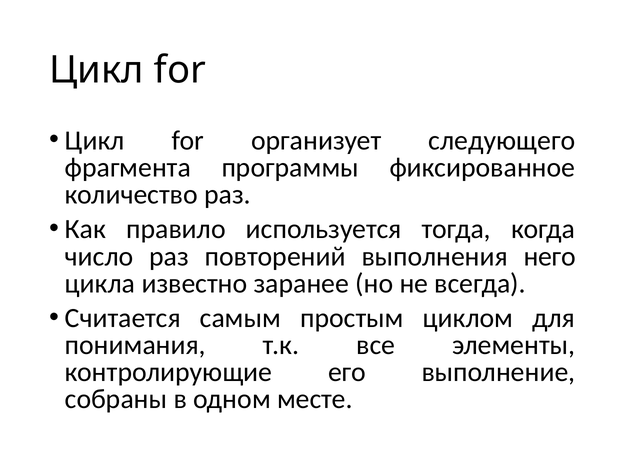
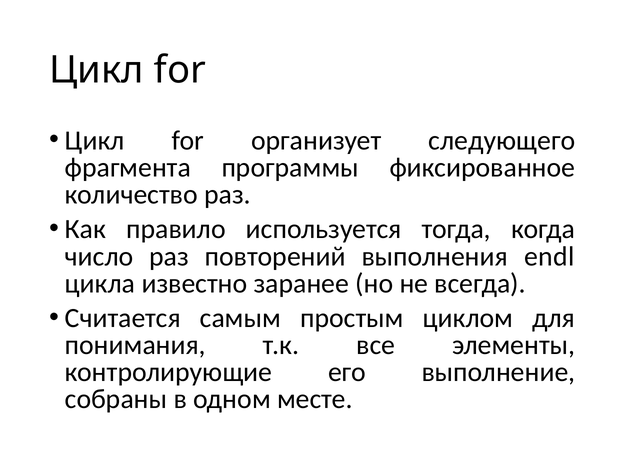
него: него -> endl (549, 256)
